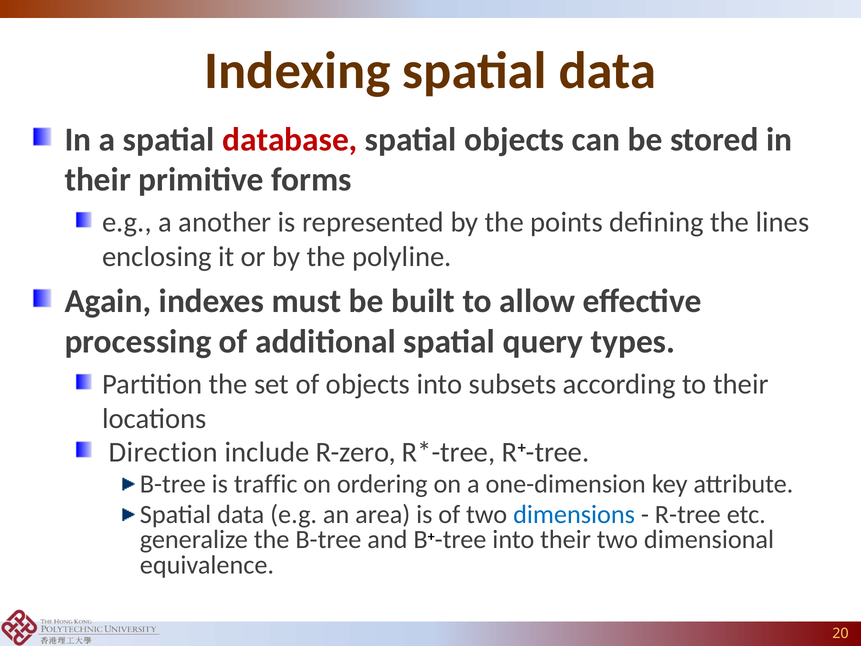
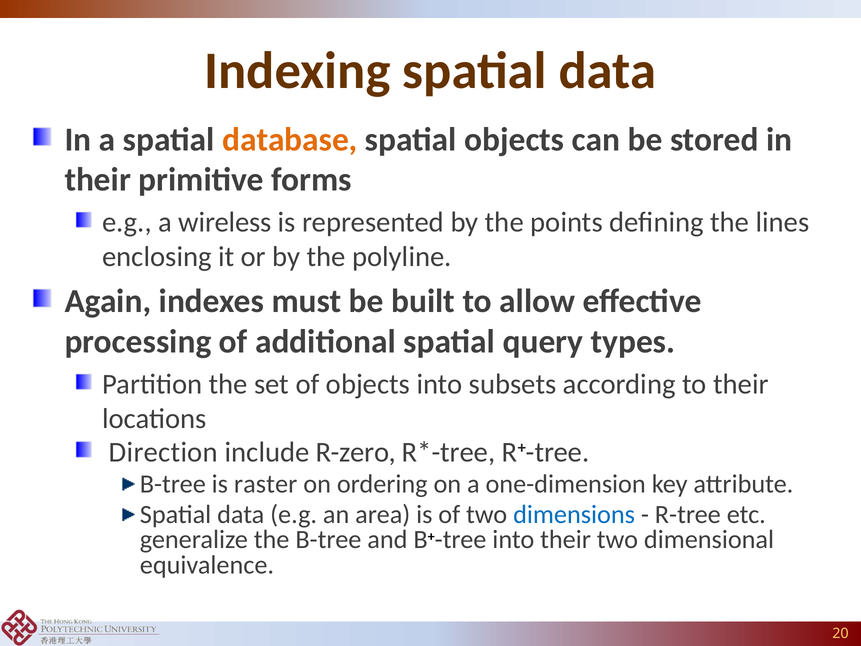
database colour: red -> orange (290, 139)
another: another -> wireless (225, 222)
traffic: traffic -> raster (266, 484)
